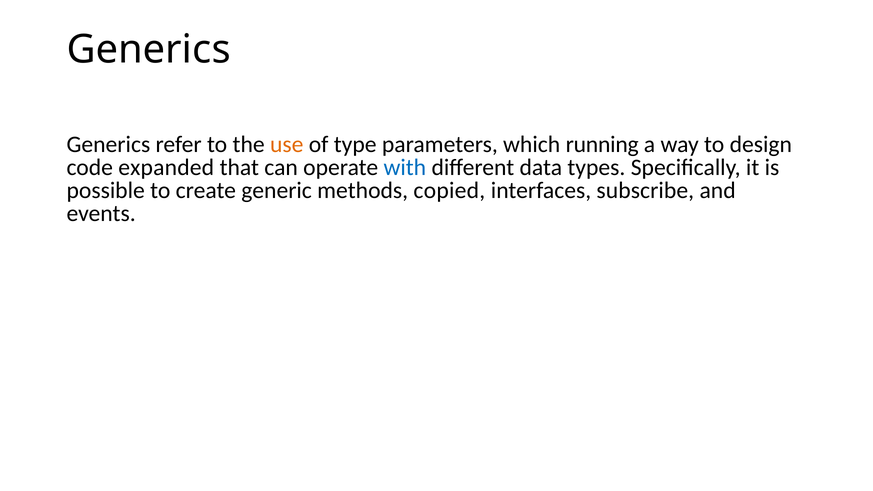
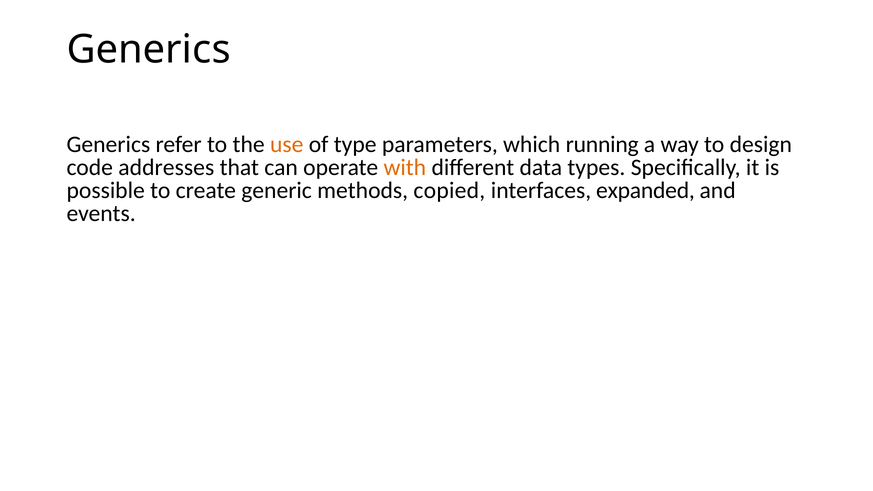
expanded: expanded -> addresses (166, 168)
with colour: blue -> orange (405, 168)
subscribe: subscribe -> expanded (645, 191)
